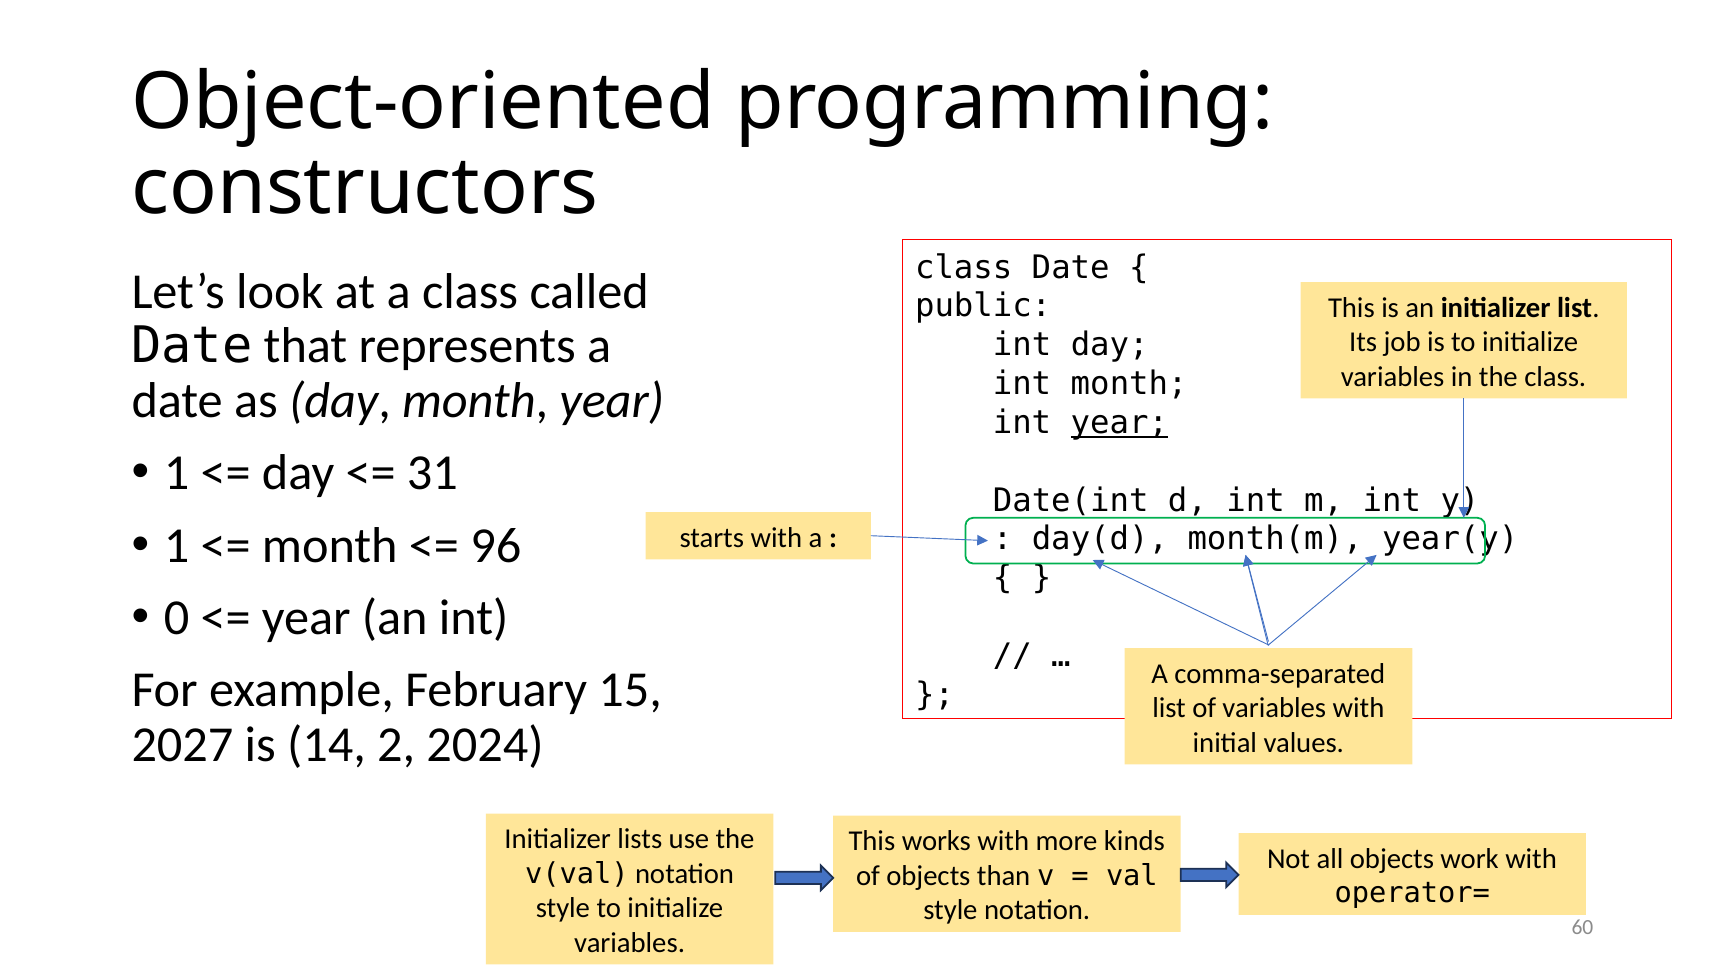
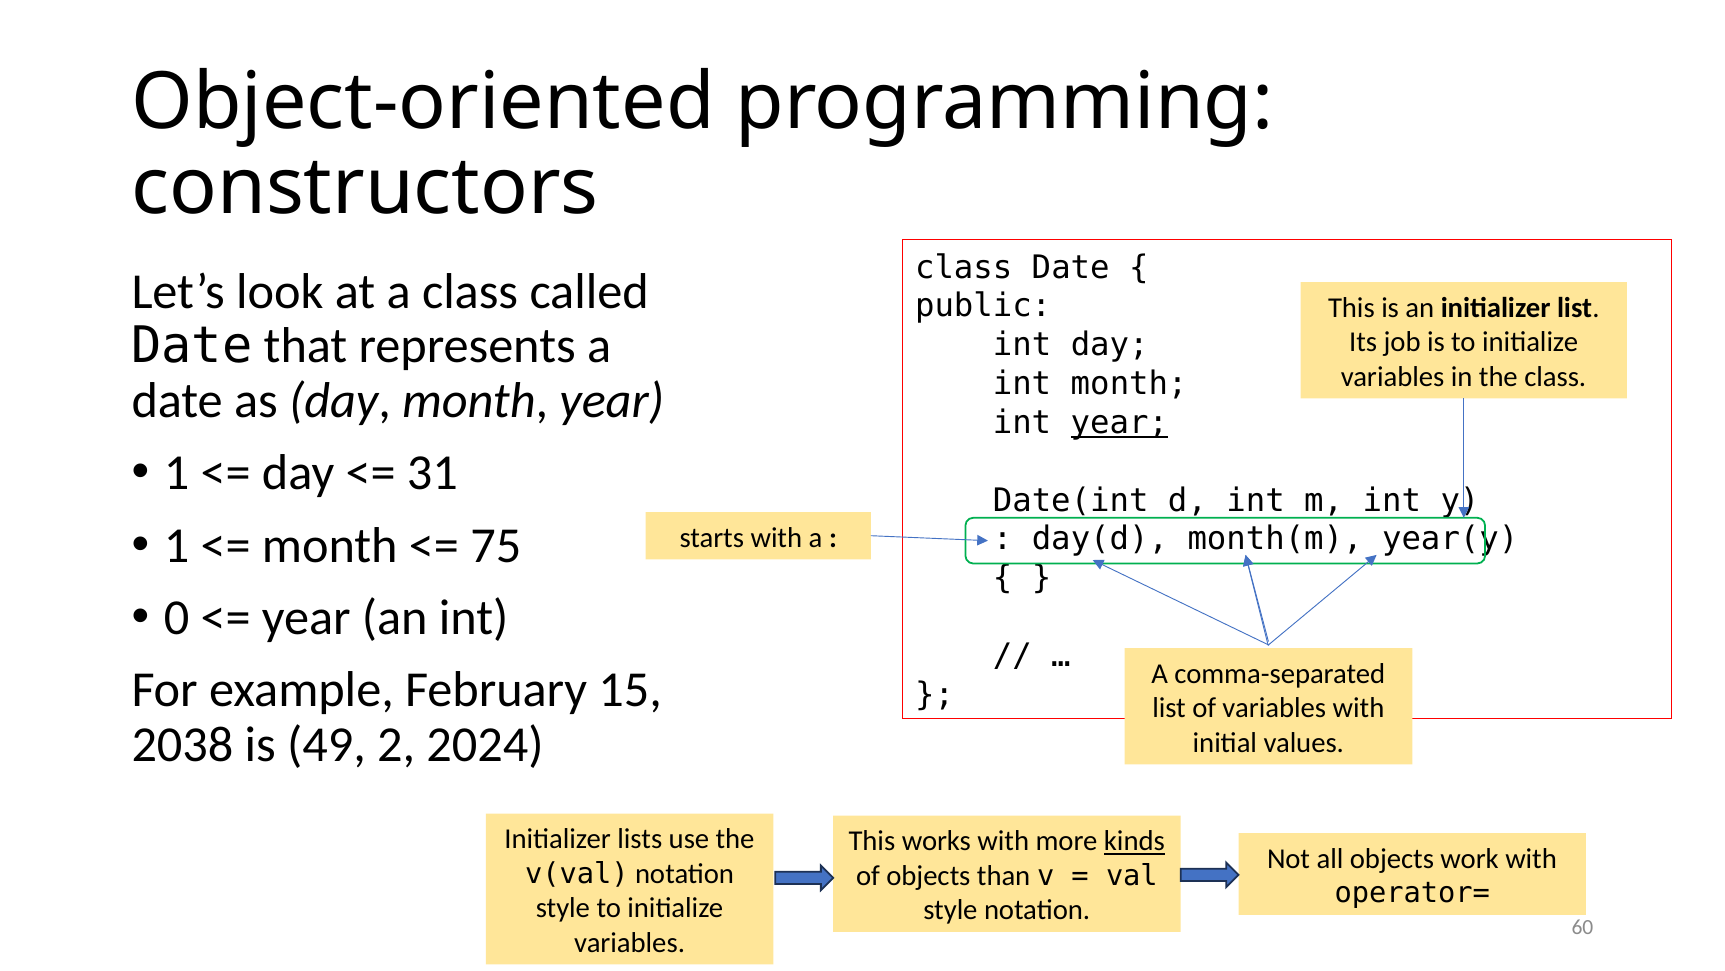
96: 96 -> 75 (496, 545)
2027: 2027 -> 2038 (182, 744)
14: 14 -> 49 (326, 744)
kinds underline: none -> present (1134, 841)
